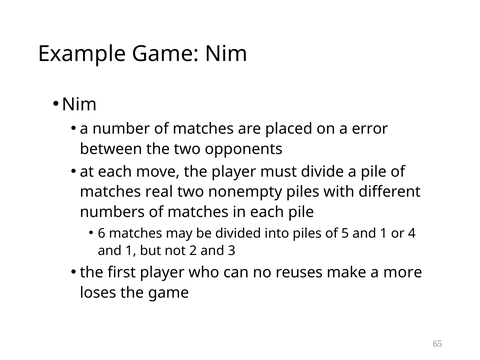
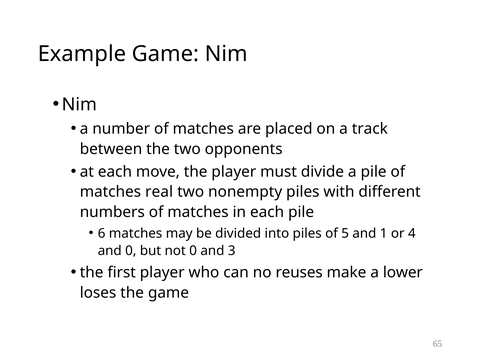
error: error -> track (370, 129)
1: 1 -> 0 (131, 251)
not 2: 2 -> 0 (193, 251)
more: more -> lower (403, 273)
